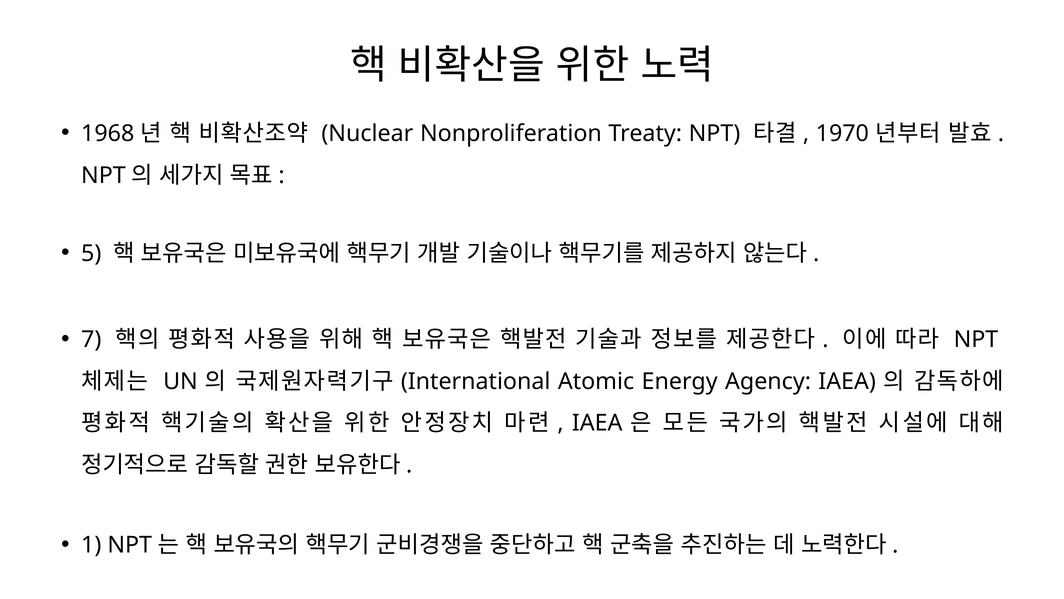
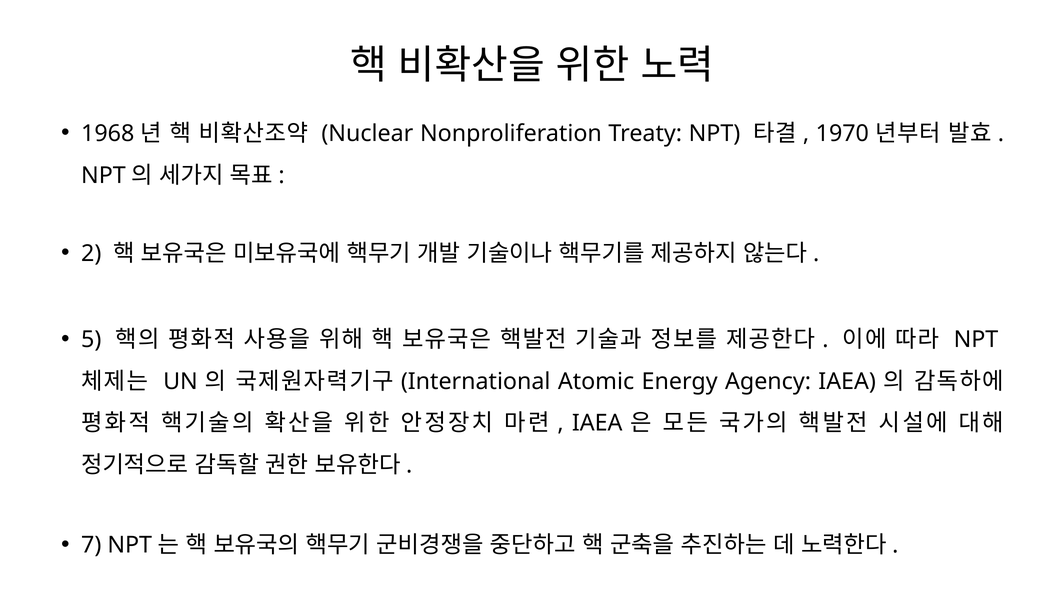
5: 5 -> 2 (91, 253)
7: 7 -> 5 (91, 339)
1: 1 -> 7 (91, 545)
